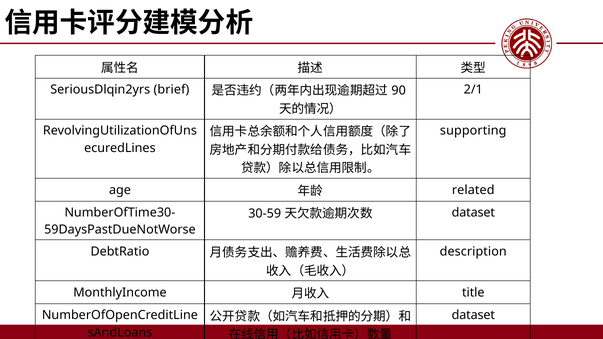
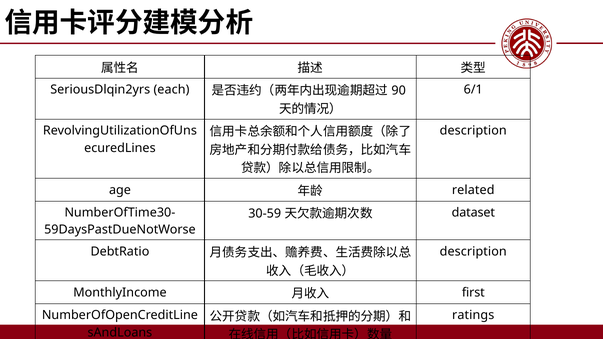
brief: brief -> each (171, 90)
2/1: 2/1 -> 6/1 (473, 90)
supporting: supporting -> description (473, 131)
title: title -> first (473, 293)
dataset: dataset -> ratings (473, 315)
